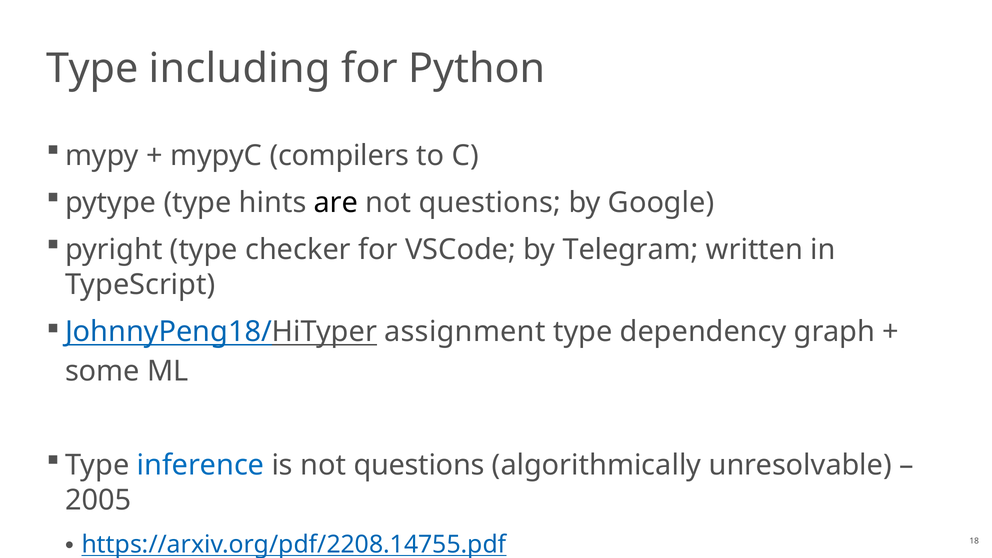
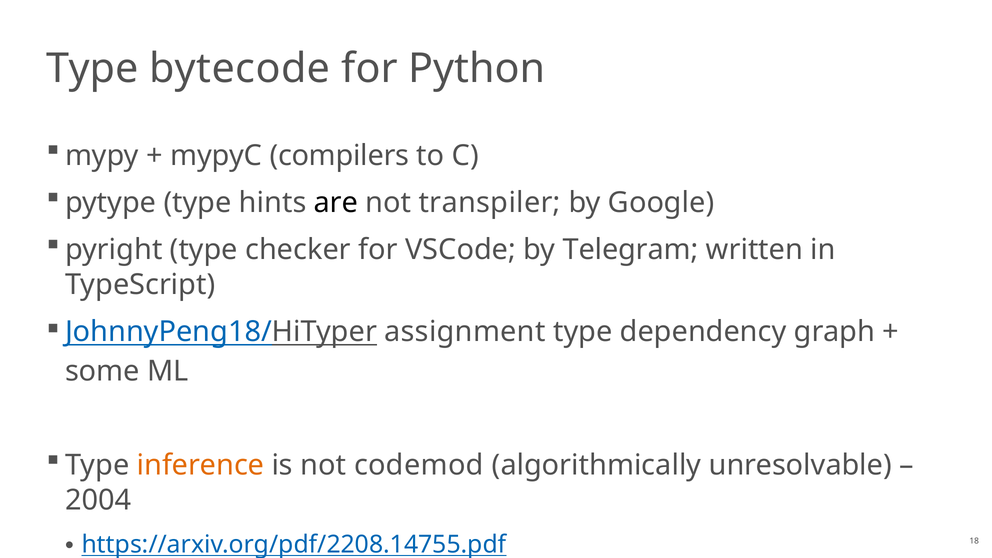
including: including -> bytecode (240, 69)
questions: questions -> transpiler (490, 203)
inference colour: blue -> orange (200, 465)
is not questions: questions -> codemod (419, 465)
2005: 2005 -> 2004 (98, 500)
